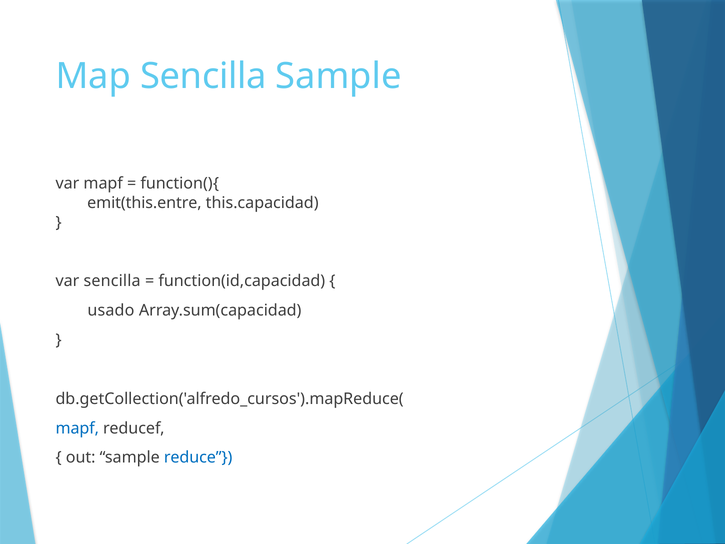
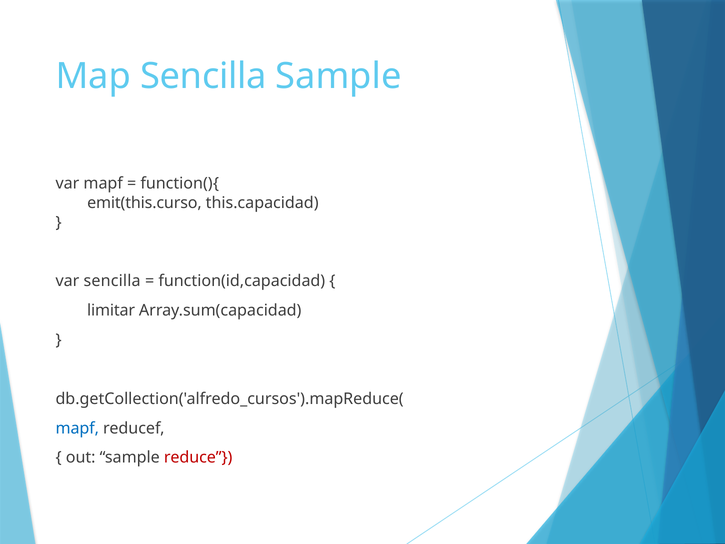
emit(this.entre: emit(this.entre -> emit(this.curso (144, 203)
usado: usado -> limitar (111, 310)
reduce colour: blue -> red (198, 457)
